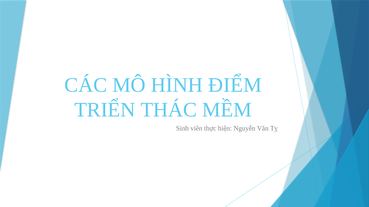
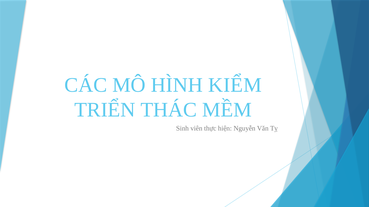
ĐIỂM: ĐIỂM -> KIỂM (235, 85)
